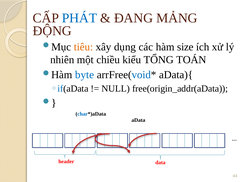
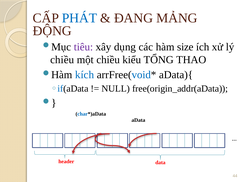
tiêu colour: orange -> purple (83, 47)
nhiên: nhiên -> chiều (62, 60)
TOÁN: TOÁN -> THAO (191, 60)
byte: byte -> kích (85, 75)
